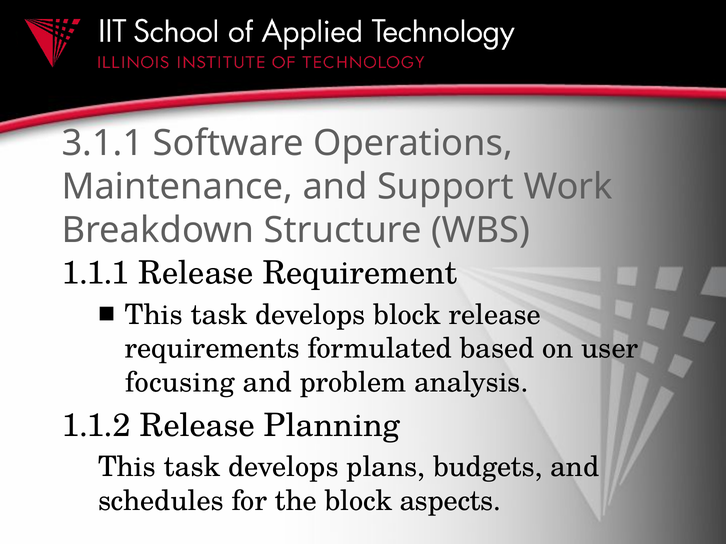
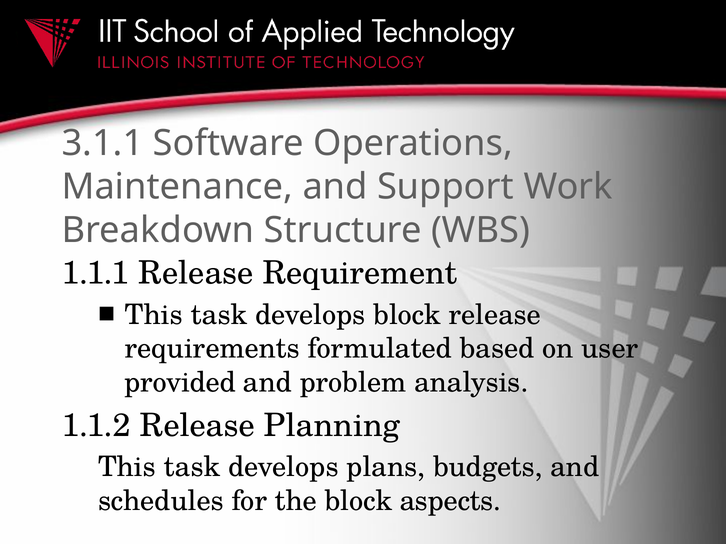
focusing: focusing -> provided (180, 383)
